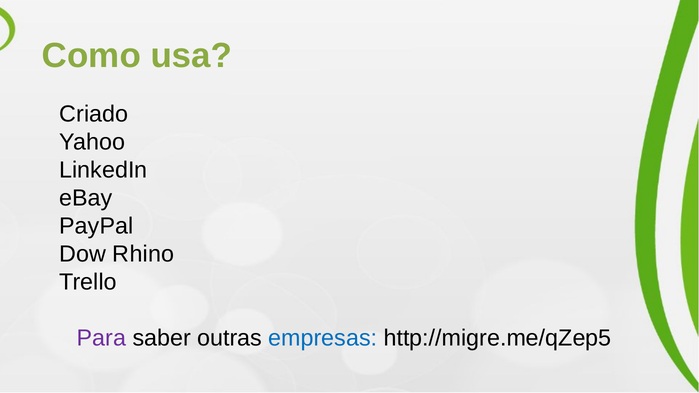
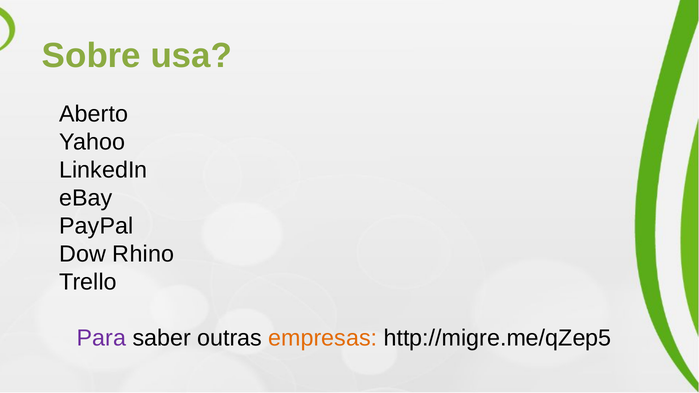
Como: Como -> Sobre (91, 56)
Criado: Criado -> Aberto (94, 114)
empresas colour: blue -> orange (323, 338)
